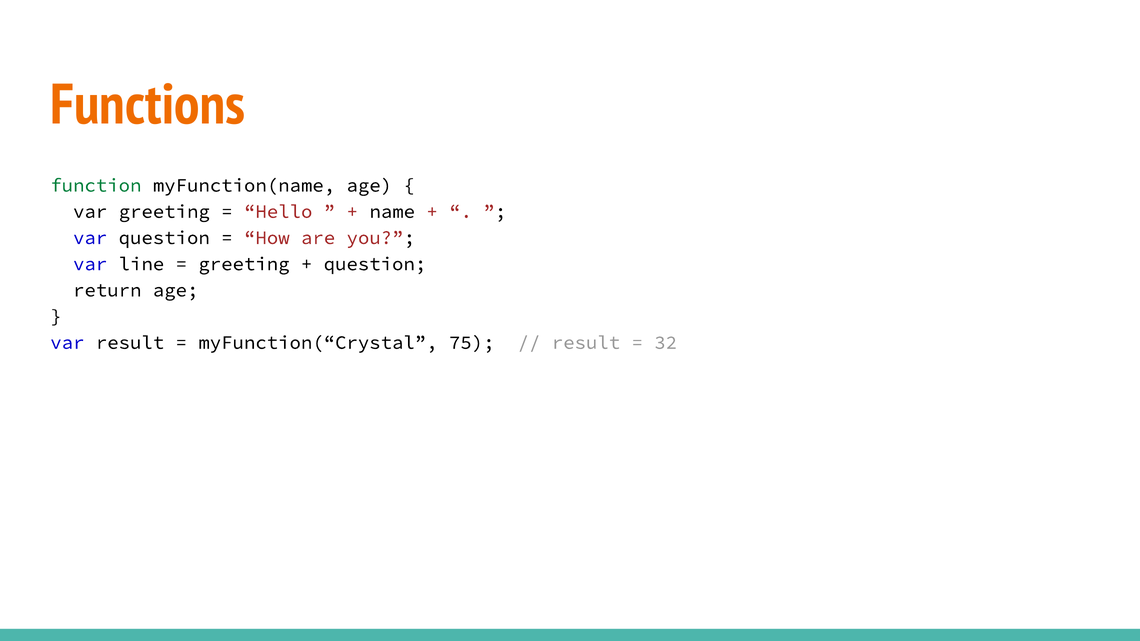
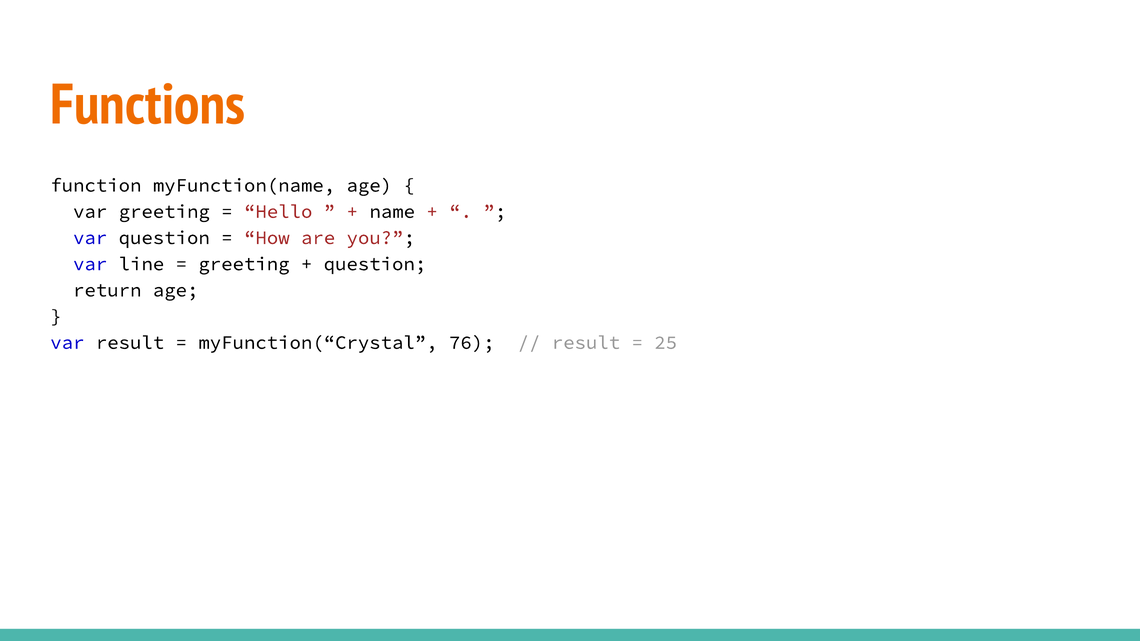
function colour: green -> black (96, 185)
75: 75 -> 76 (472, 343)
32: 32 -> 25 (666, 343)
